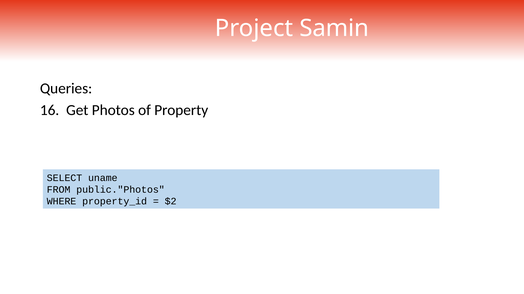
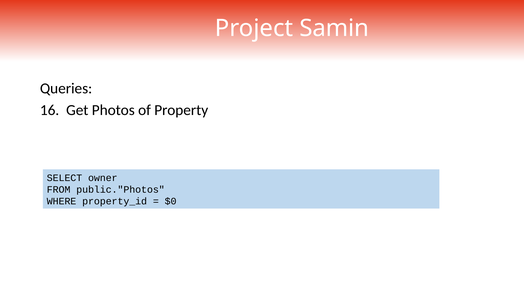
uname: uname -> owner (103, 178)
$2: $2 -> $0 (171, 202)
